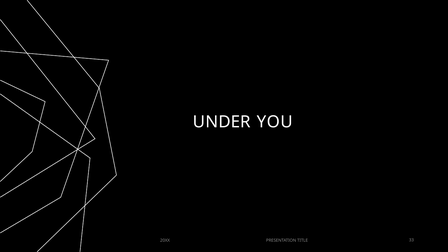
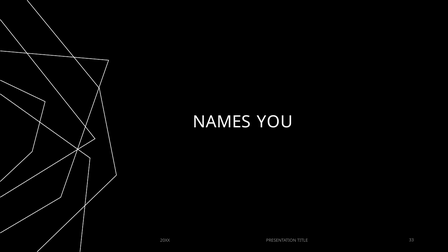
UNDER: UNDER -> NAMES (222, 122)
